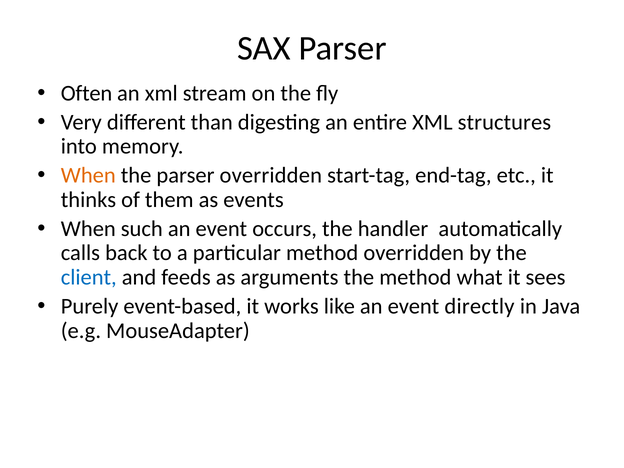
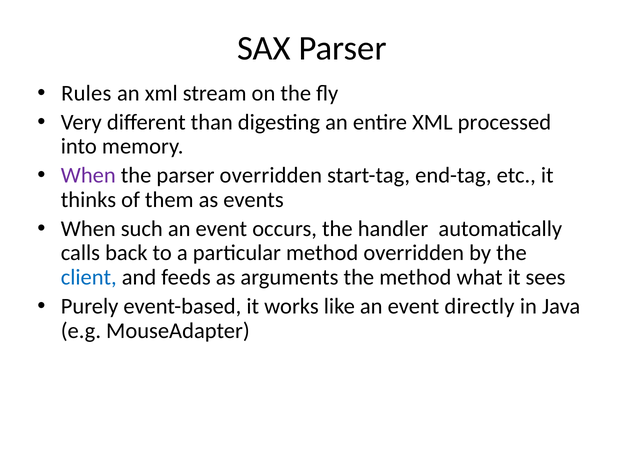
Often: Often -> Rules (86, 93)
structures: structures -> processed (504, 122)
When colour: orange -> purple (88, 175)
